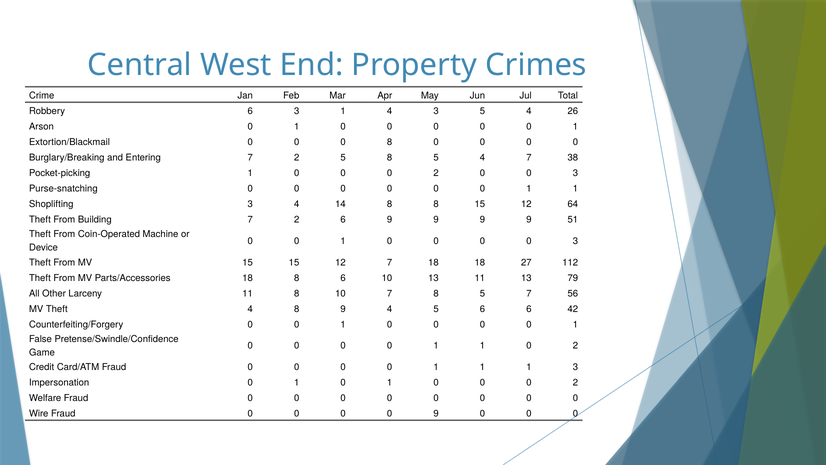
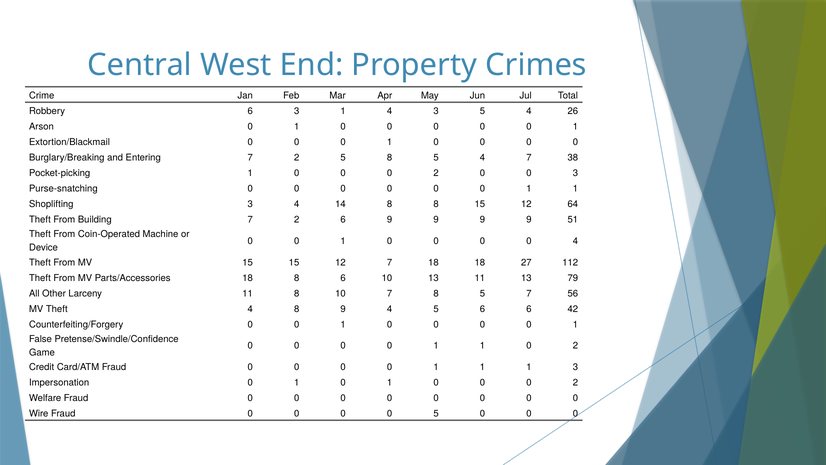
8: 8 -> 1 (390, 142)
0 0 0 3: 3 -> 4 (575, 241)
0 9: 9 -> 5 (436, 413)
